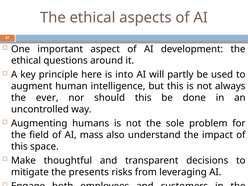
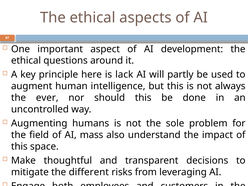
into: into -> lack (124, 75)
presents: presents -> different (89, 172)
